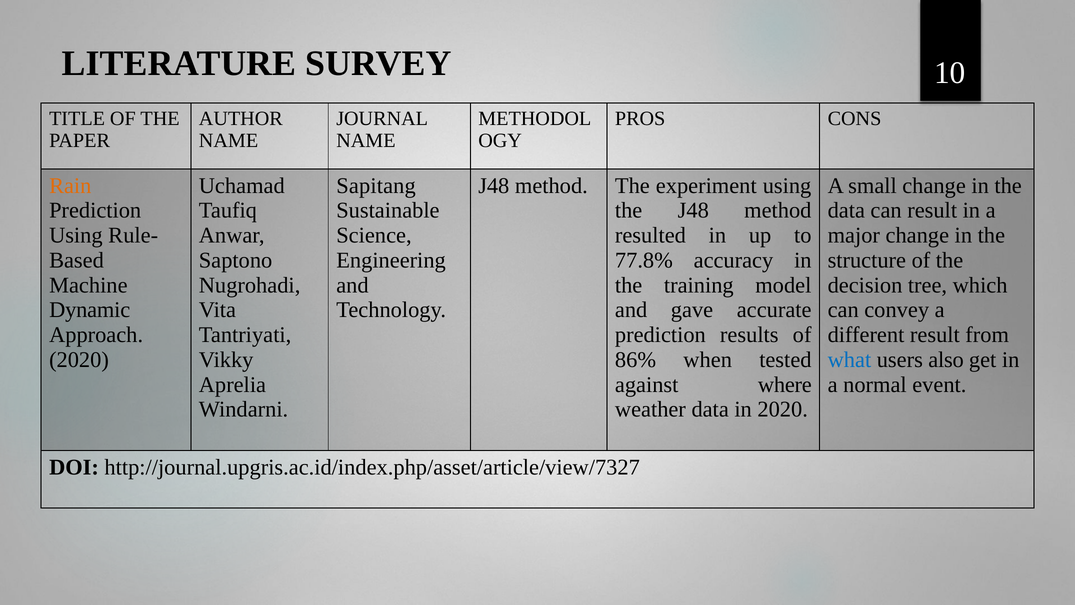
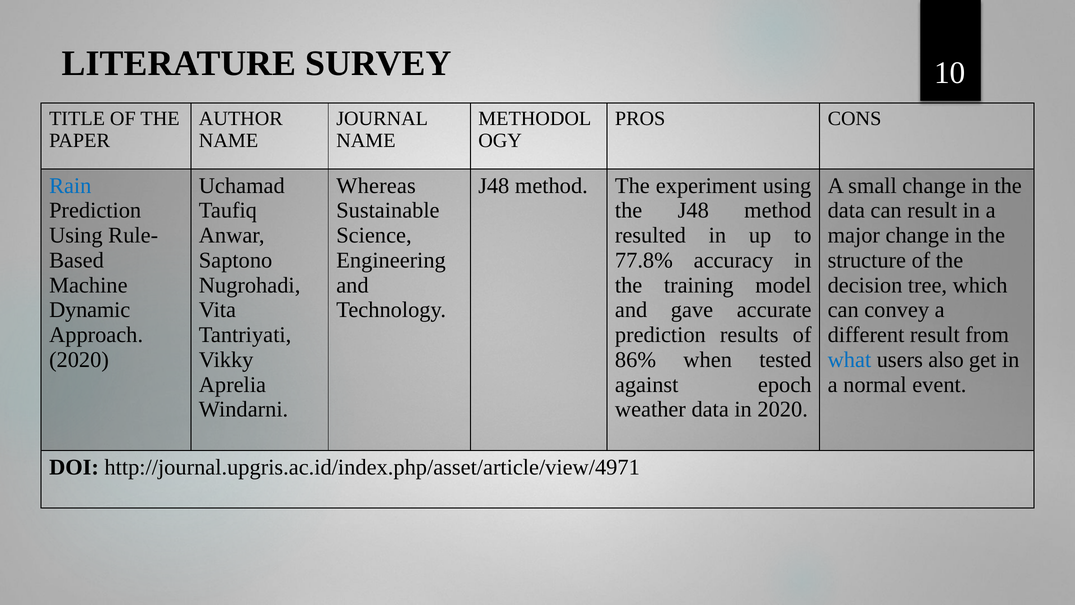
Rain colour: orange -> blue (70, 186)
Sapitang: Sapitang -> Whereas (376, 186)
where: where -> epoch (785, 384)
http://journal.upgris.ac.id/index.php/asset/article/view/7327: http://journal.upgris.ac.id/index.php/asset/article/view/7327 -> http://journal.upgris.ac.id/index.php/asset/article/view/4971 (372, 467)
